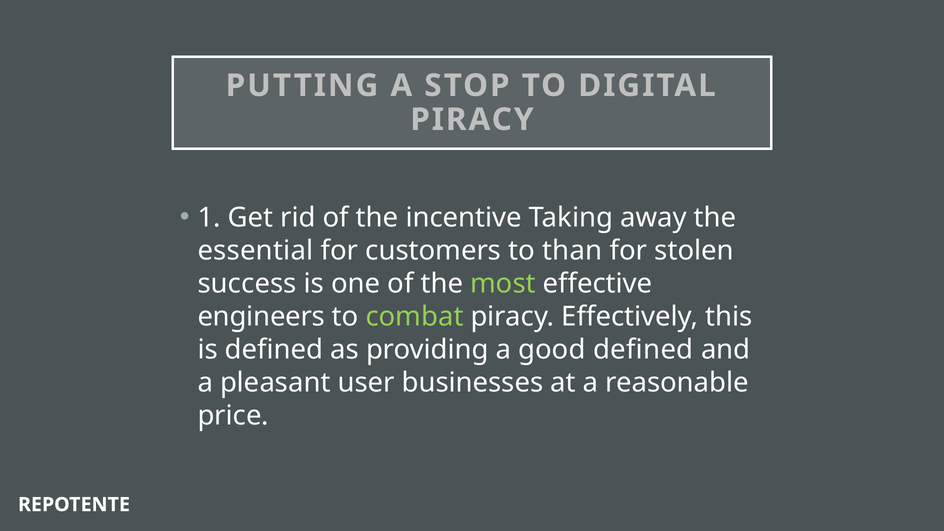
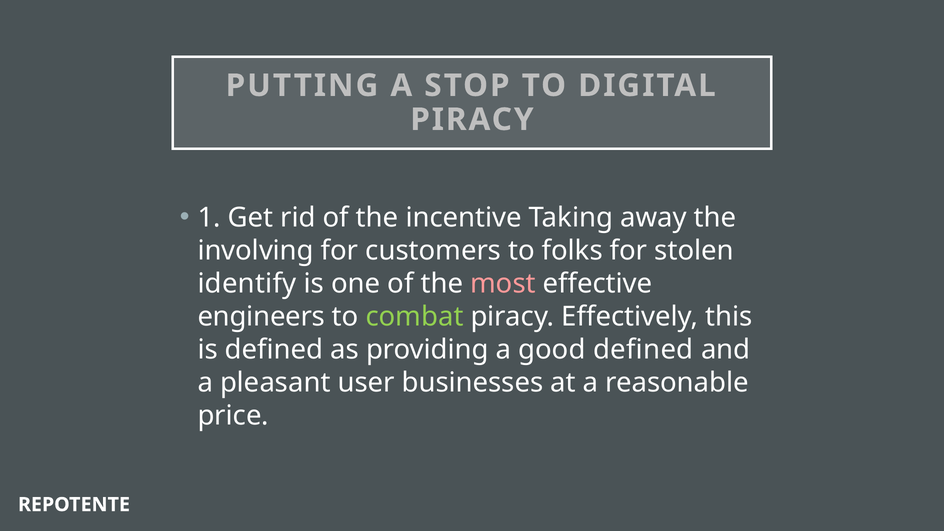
essential: essential -> involving (256, 251)
than: than -> folks (572, 251)
success: success -> identify (247, 284)
most colour: light green -> pink (503, 284)
